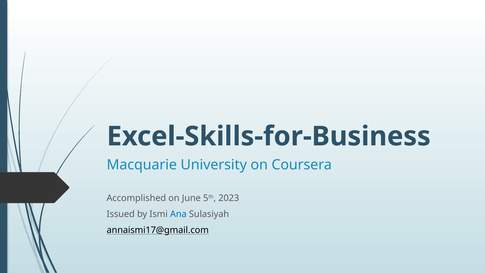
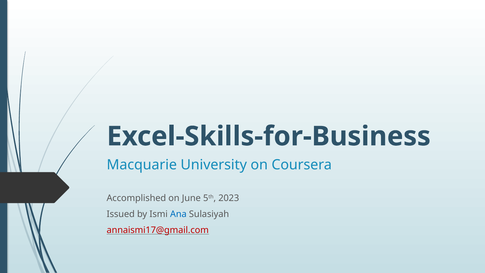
annaismi17@gmail.com colour: black -> red (158, 230)
